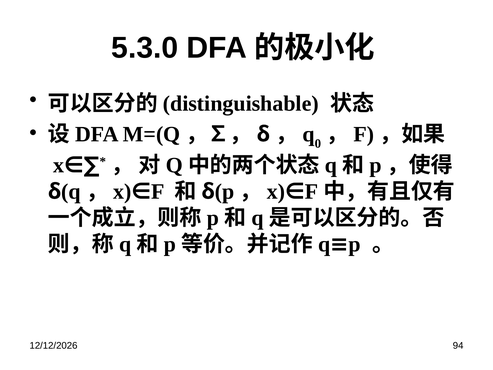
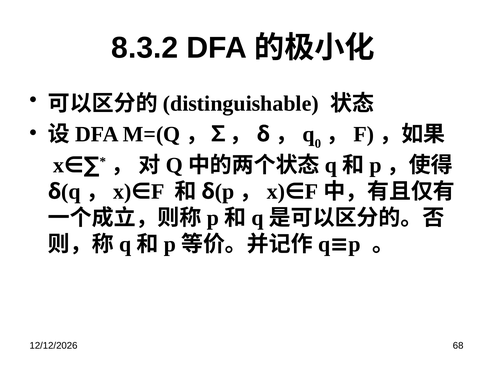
5.3.0: 5.3.0 -> 8.3.2 (145, 48)
94: 94 -> 68 (458, 346)
